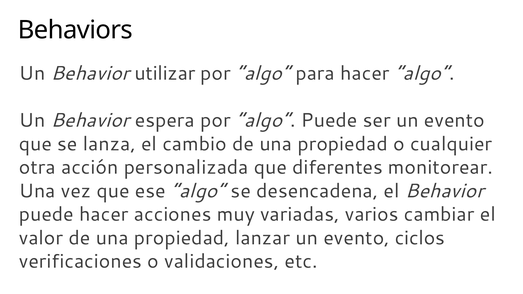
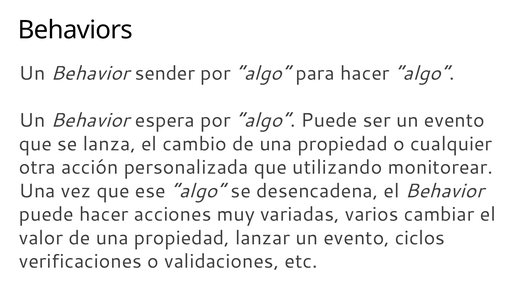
utilizar: utilizar -> sender (165, 73)
diferentes: diferentes -> utilizando (337, 167)
